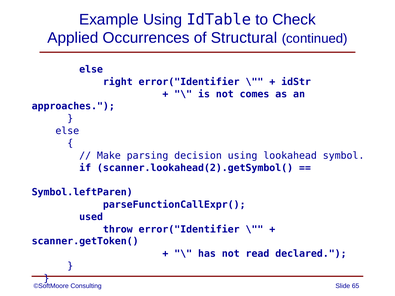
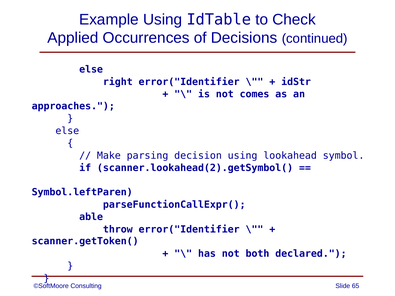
Structural: Structural -> Decisions (244, 38)
used: used -> able (91, 217)
read: read -> both (257, 254)
